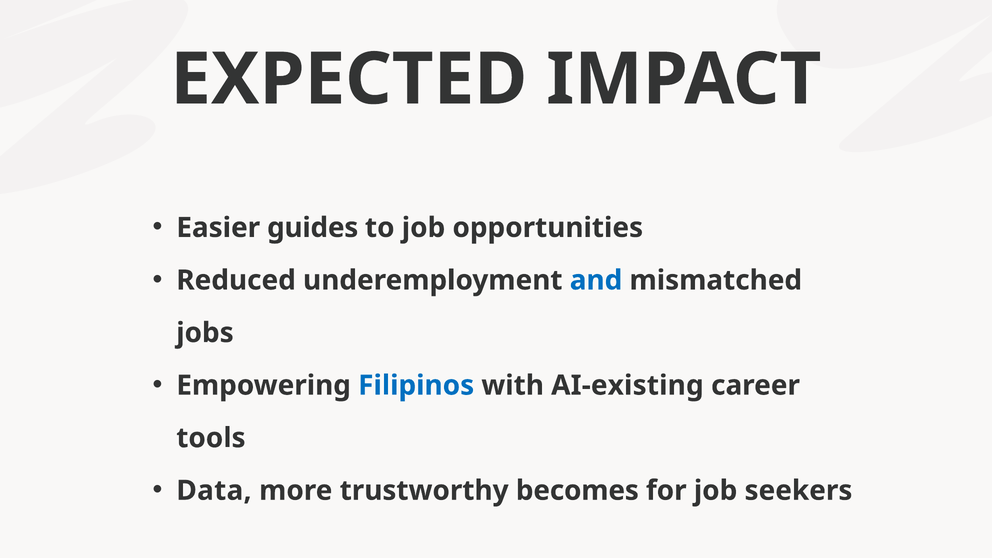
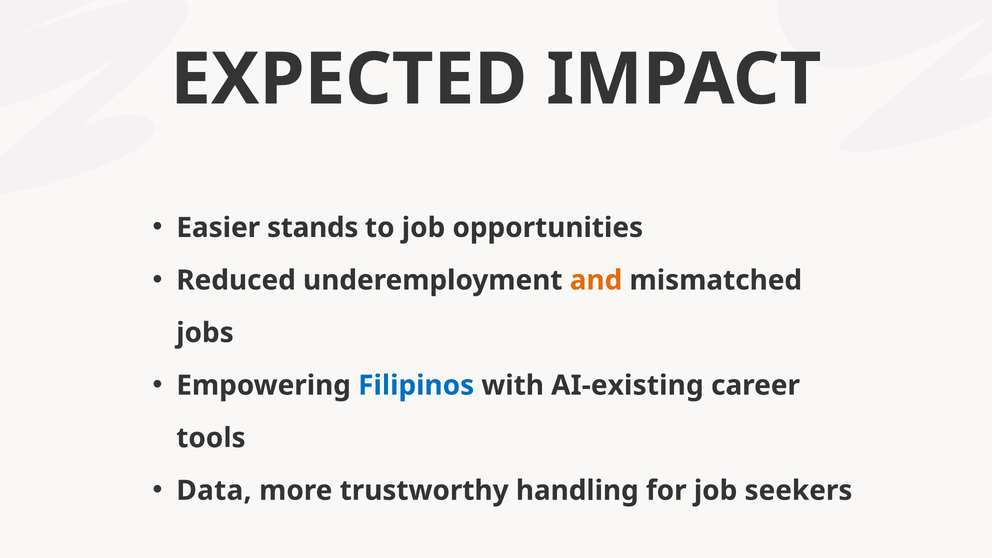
guides: guides -> stands (313, 228)
and colour: blue -> orange (596, 280)
becomes: becomes -> handling (577, 491)
